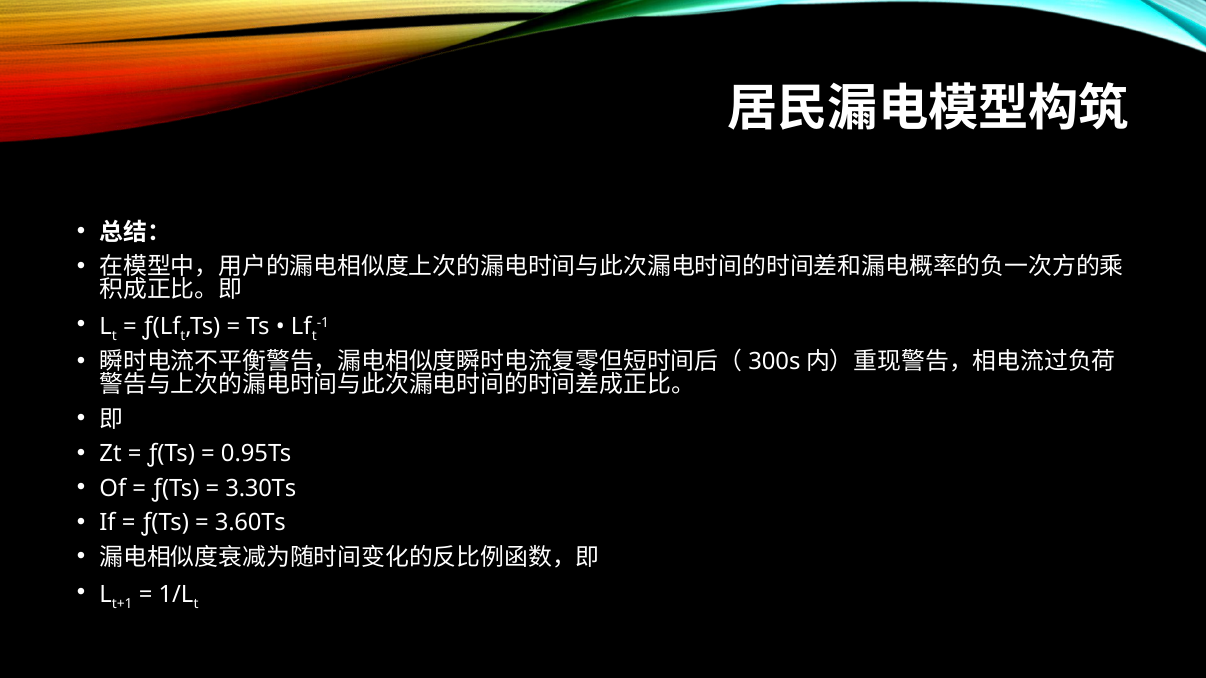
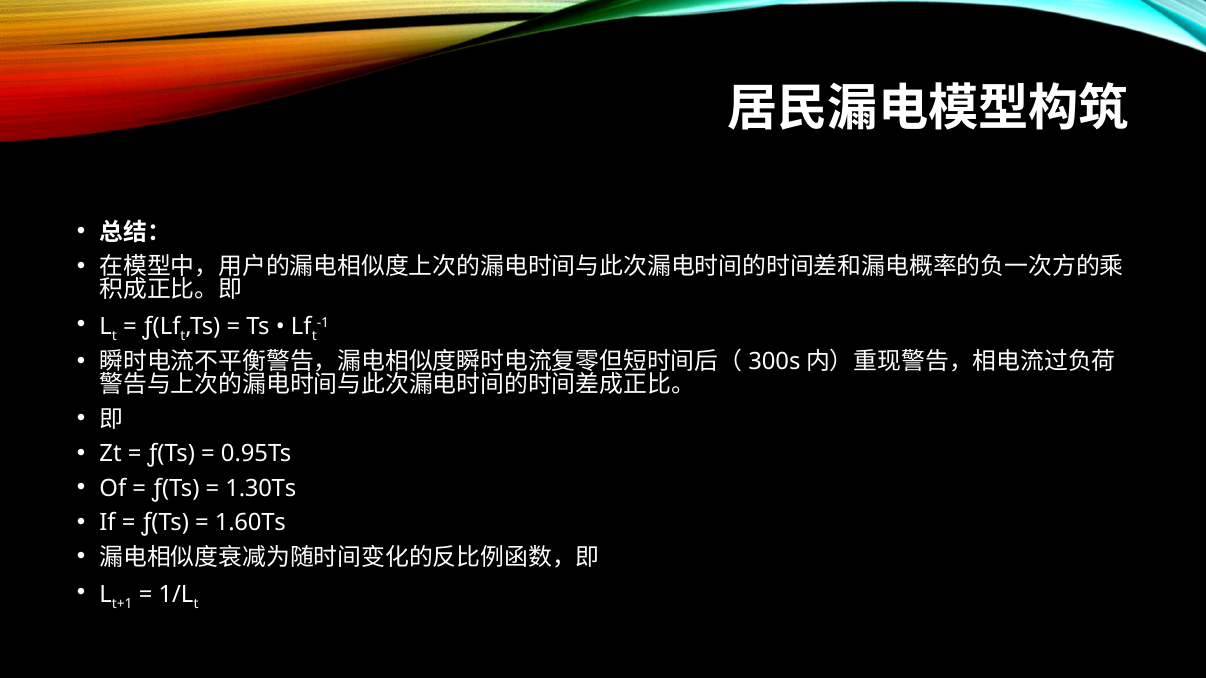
3.30Ts: 3.30Ts -> 1.30Ts (261, 489)
3.60Ts: 3.60Ts -> 1.60Ts (250, 523)
